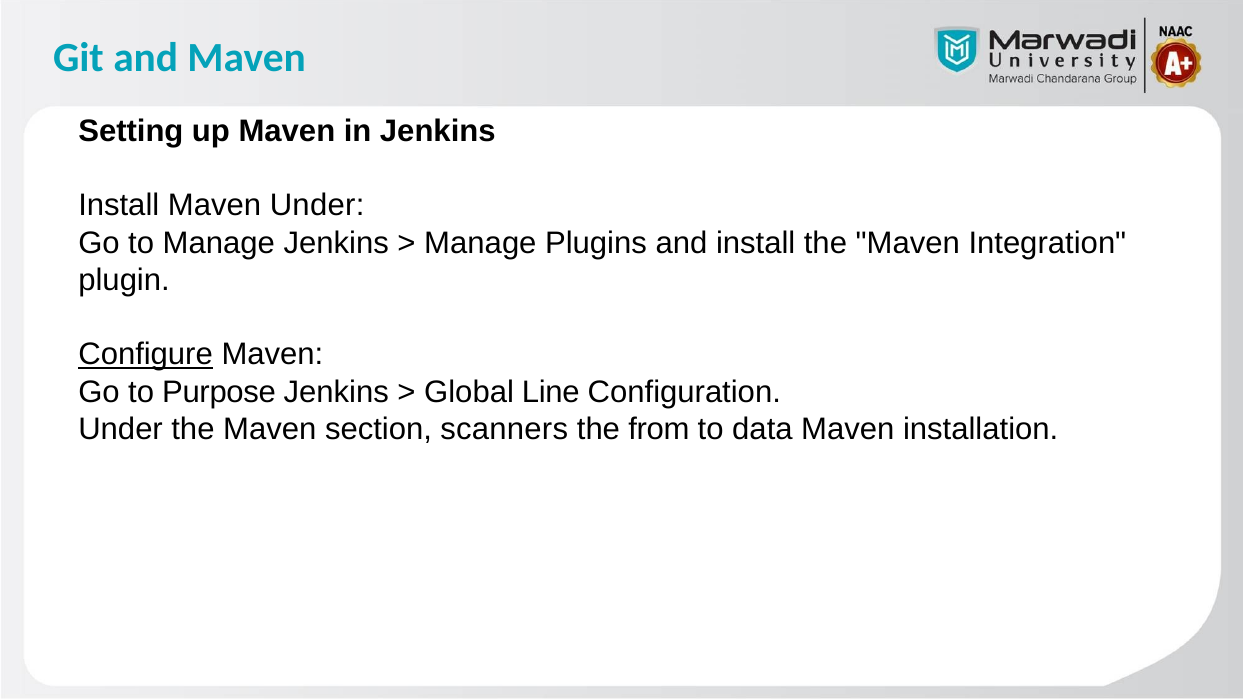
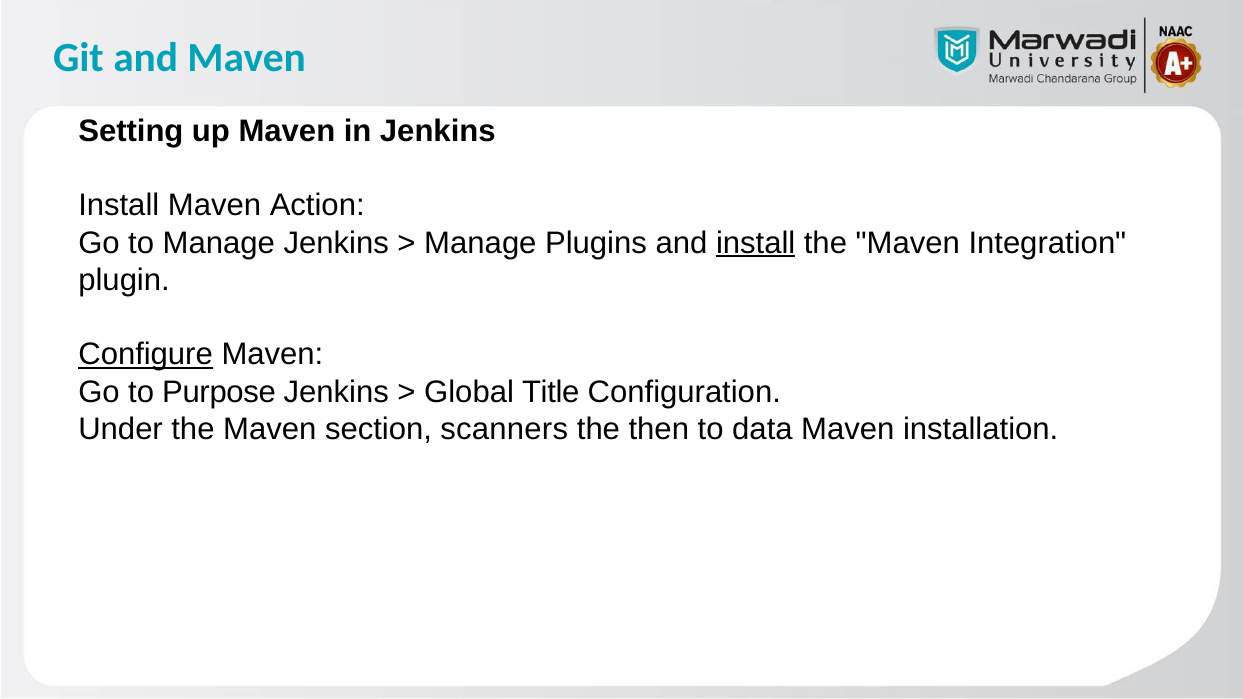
Maven Under: Under -> Action (317, 206)
install underline: none -> present (756, 243)
Line: Line -> Title (551, 392)
from: from -> then (659, 429)
